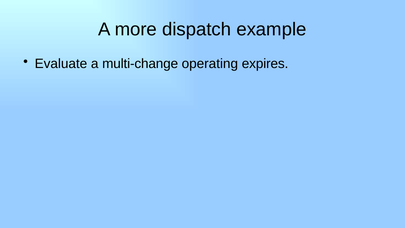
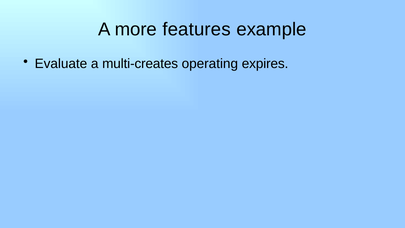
dispatch: dispatch -> features (197, 29)
multi-change: multi-change -> multi-creates (140, 64)
